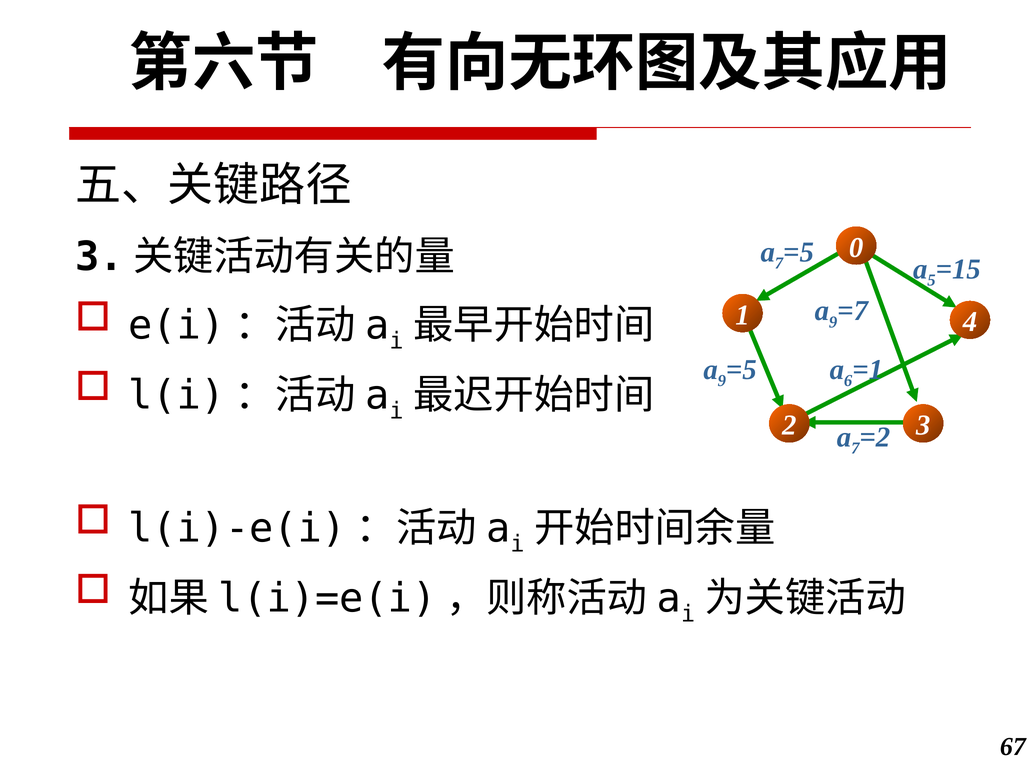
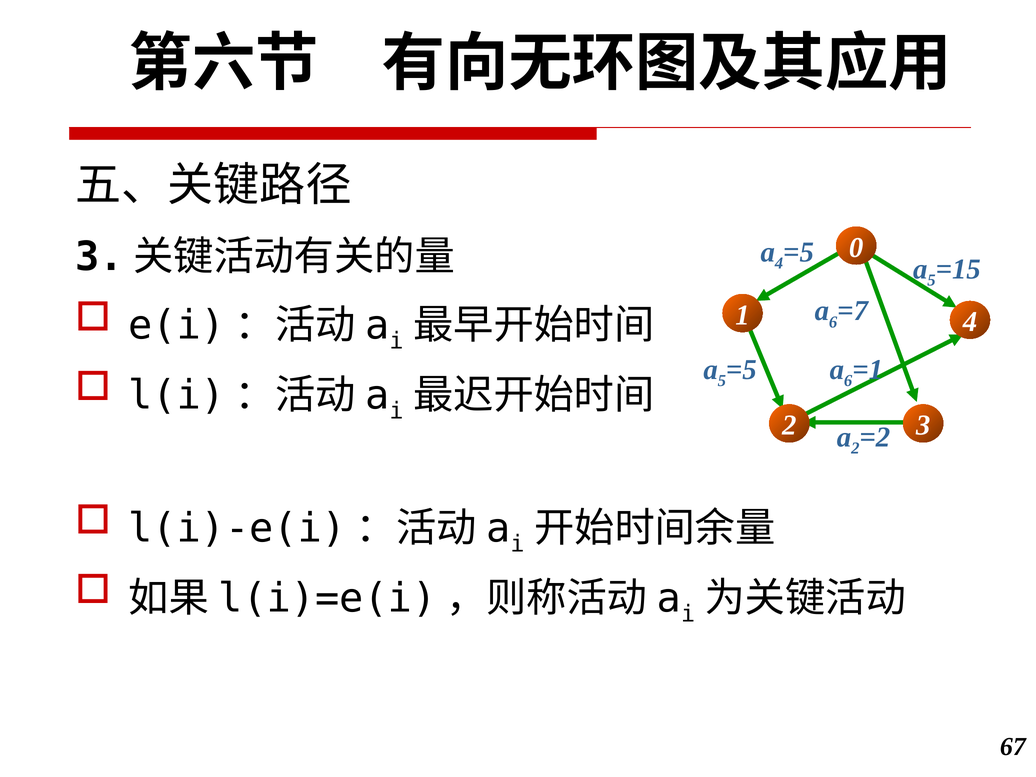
7: 7 -> 4 (779, 263)
9: 9 -> 6 (833, 322)
9: 9 -> 5 (722, 381)
7: 7 -> 2 (855, 448)
